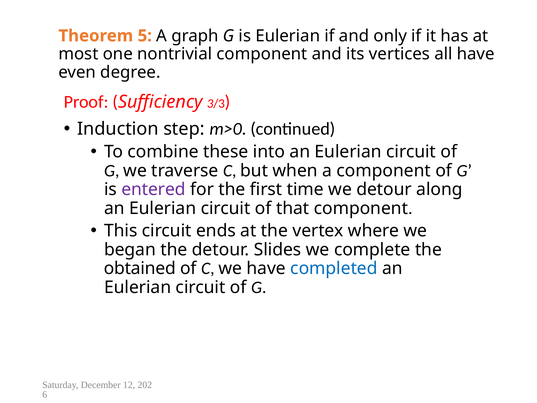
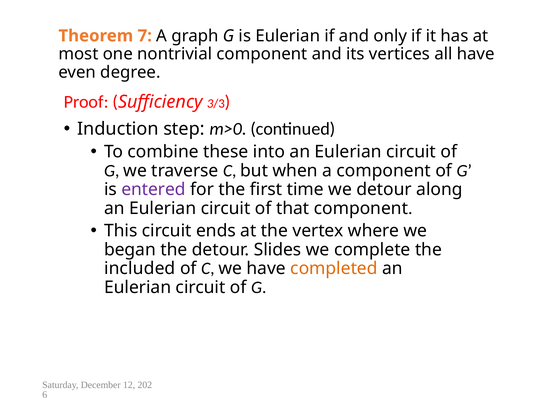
5: 5 -> 7 (145, 36)
obtained: obtained -> included (140, 268)
completed colour: blue -> orange (334, 268)
